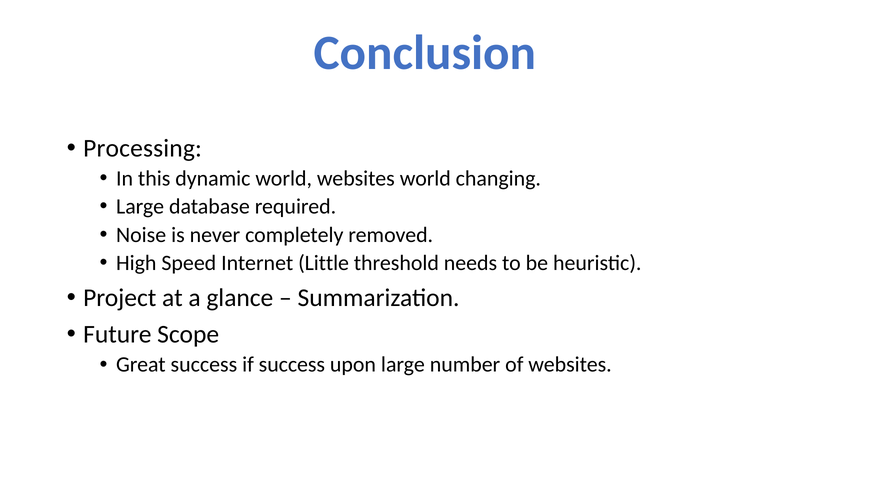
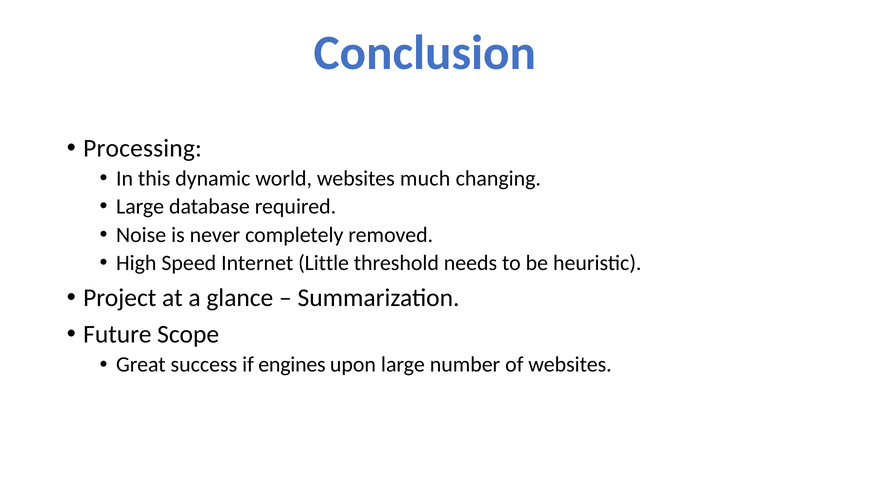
websites world: world -> much (425, 178)
if success: success -> engines (292, 365)
